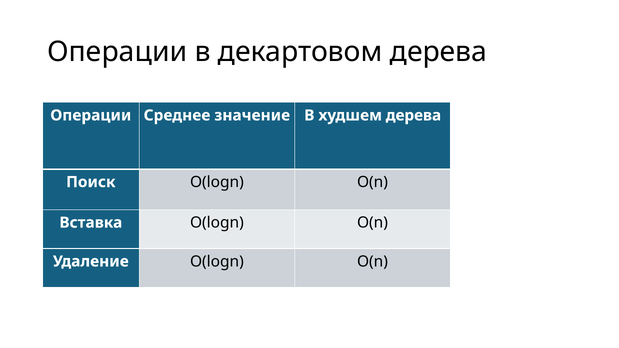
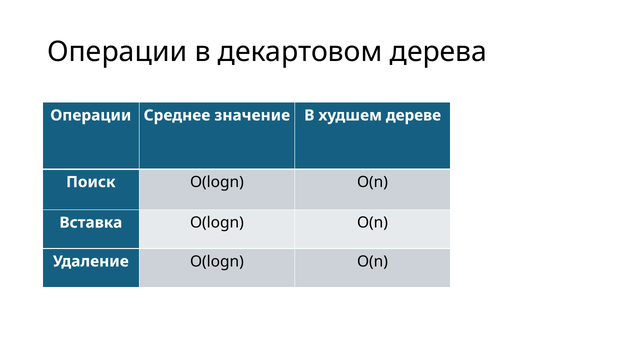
худшем дерева: дерева -> дереве (413, 115)
